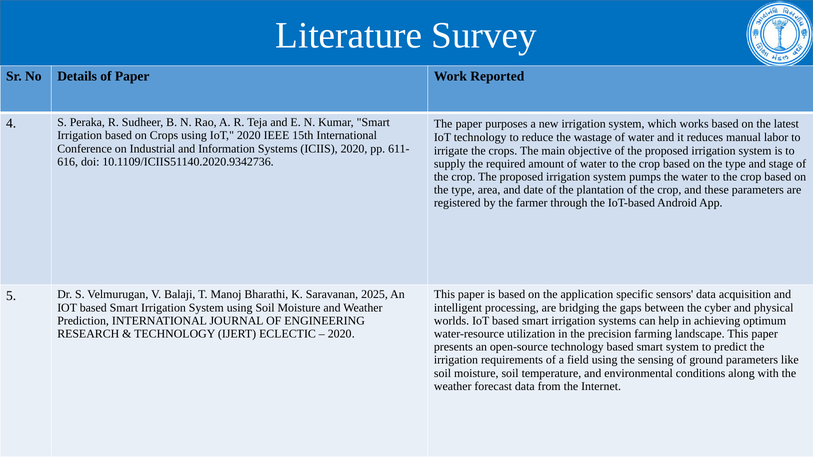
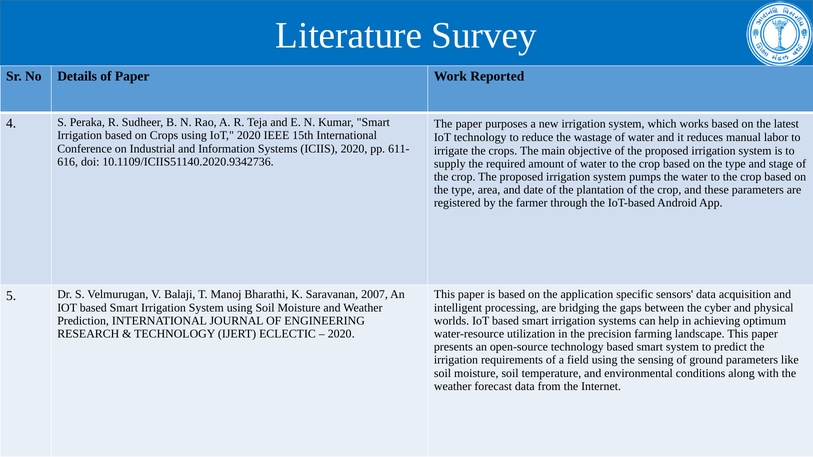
2025: 2025 -> 2007 (375, 295)
